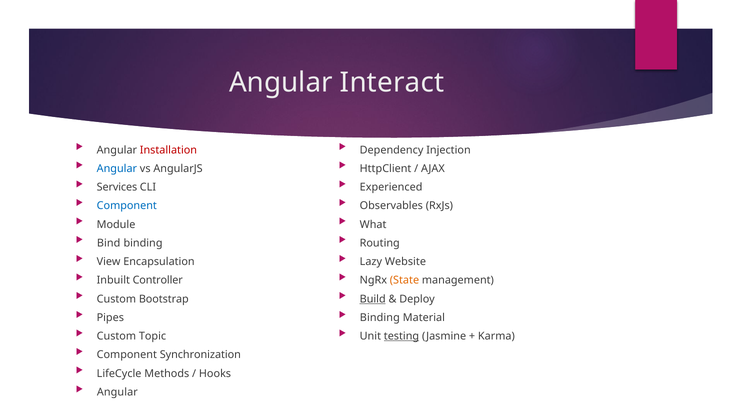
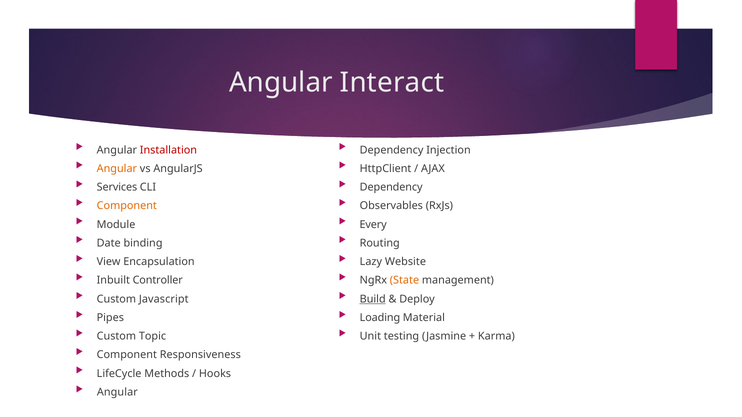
Angular colour: blue -> orange (117, 169)
Experienced: Experienced -> Dependency (391, 187)
Component colour: blue -> orange (127, 206)
What: What -> Every (373, 225)
Bind: Bind -> Date (109, 243)
Bootstrap: Bootstrap -> Javascript (164, 299)
Binding: Binding -> Loading (380, 318)
testing underline: present -> none (401, 337)
Synchronization: Synchronization -> Responsiveness (200, 355)
